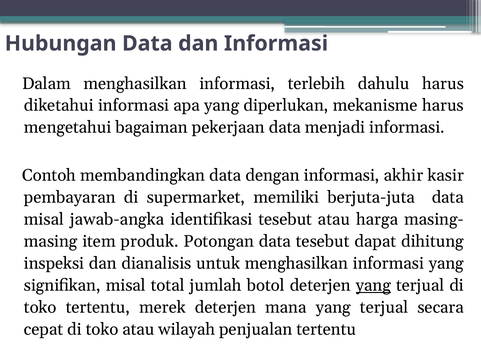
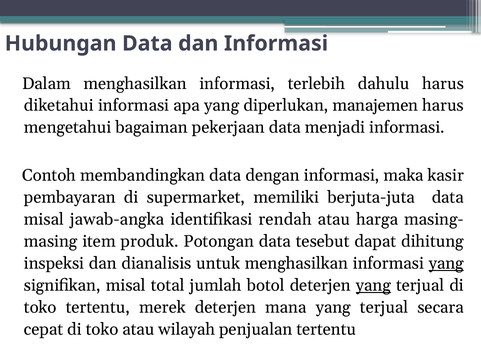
mekanisme: mekanisme -> manajemen (375, 106)
akhir: akhir -> maka (404, 176)
identifikasi tesebut: tesebut -> rendah (285, 220)
yang underline: none -> present (446, 264)
